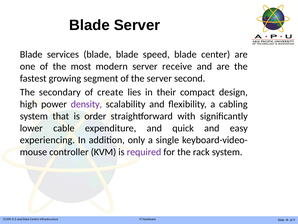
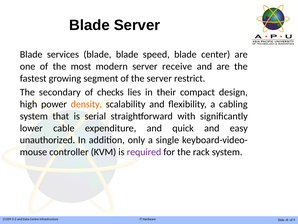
second: second -> restrict (190, 78)
create: create -> checks (110, 92)
density colour: purple -> orange (86, 104)
order: order -> serial (95, 116)
experiencing: experiencing -> unauthorized (47, 140)
